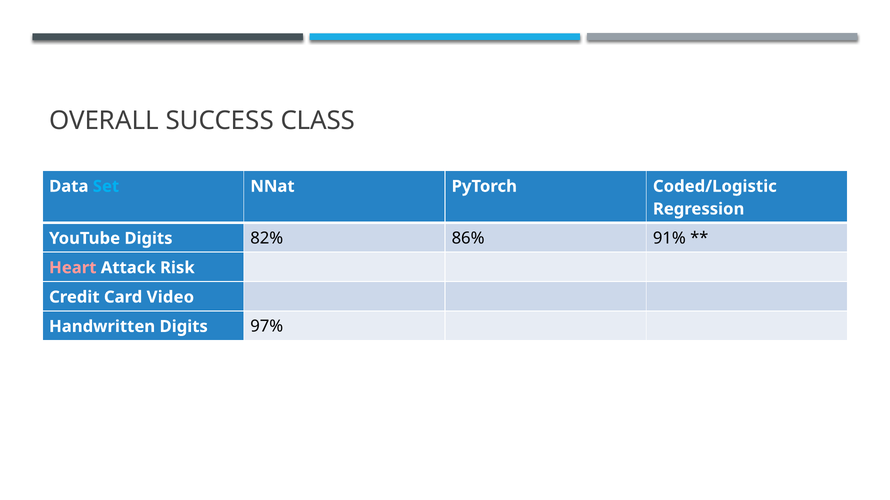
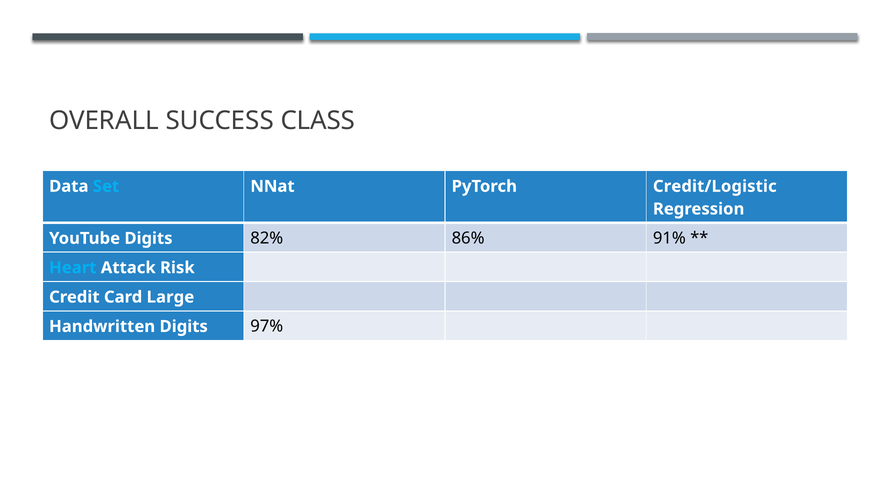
Coded/Logistic: Coded/Logistic -> Credit/Logistic (715, 187)
Heart colour: pink -> light blue (73, 268)
Video: Video -> Large (170, 297)
